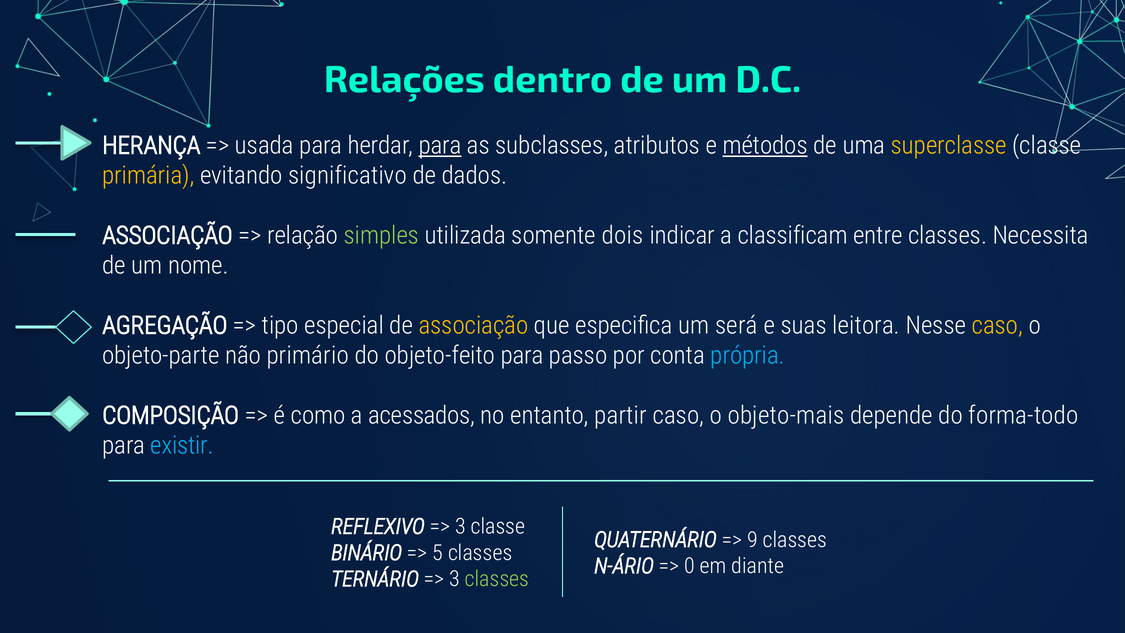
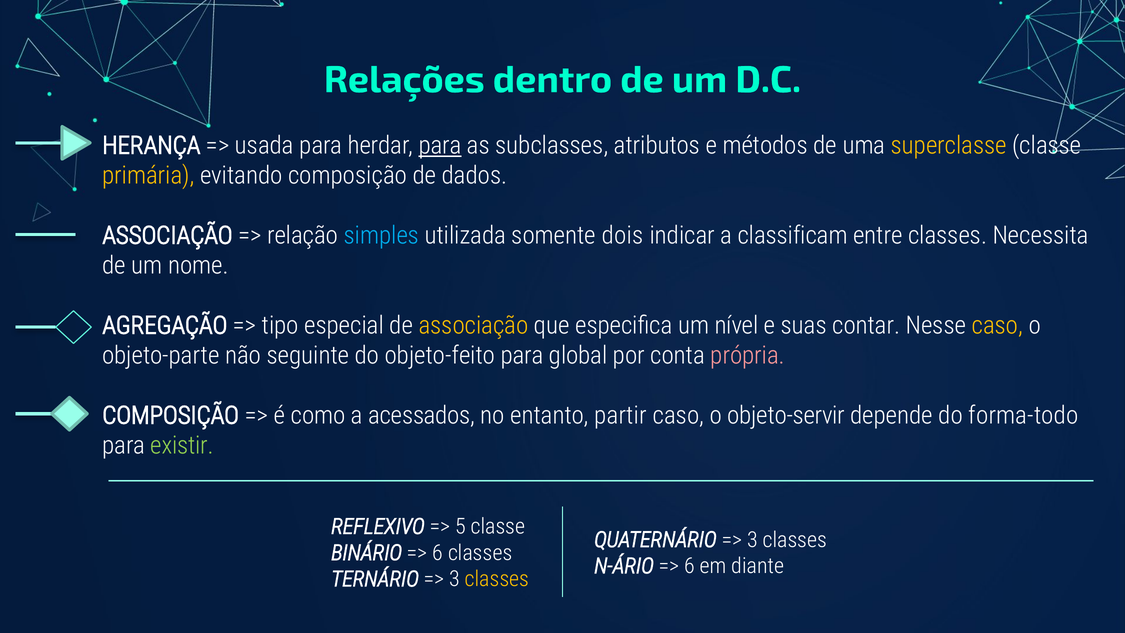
métodos underline: present -> none (765, 145)
evitando significativo: significativo -> composição (348, 175)
simples colour: light green -> light blue (381, 235)
será: será -> nível (737, 325)
leitora: leitora -> contar (866, 325)
primário: primário -> seguinte (308, 355)
passo: passo -> global (578, 355)
própria colour: light blue -> pink (748, 355)
objeto-mais: objeto-mais -> objeto-servir (786, 415)
existir colour: light blue -> light green (182, 445)
3: 3 -> 5 (460, 526)
9: 9 -> 3 (752, 540)
5: 5 -> 6 (438, 553)
0: 0 -> 6 (690, 566)
classes colour: light green -> yellow (497, 579)
